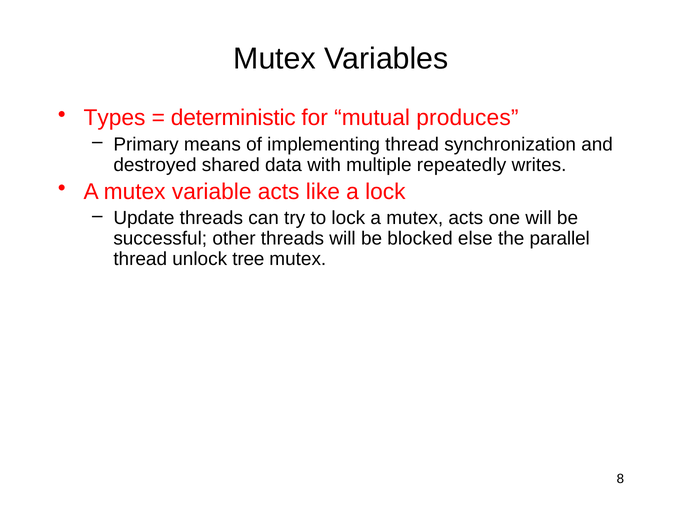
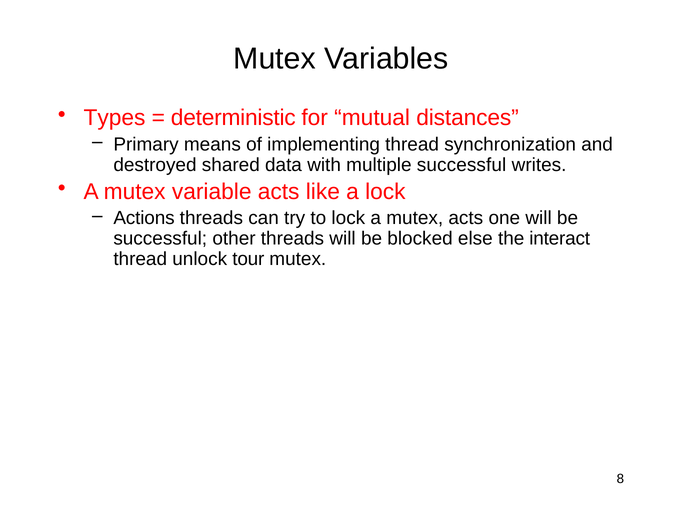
produces: produces -> distances (468, 118)
multiple repeatedly: repeatedly -> successful (462, 165)
Update: Update -> Actions (144, 218)
parallel: parallel -> interact (560, 238)
tree: tree -> tour (248, 259)
